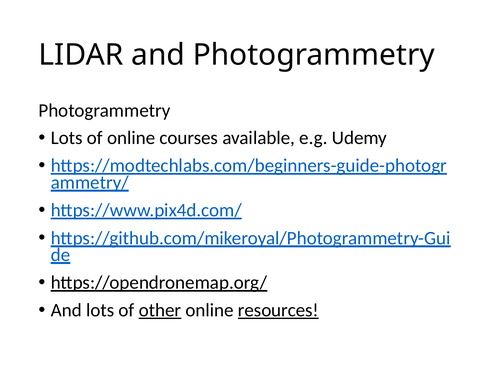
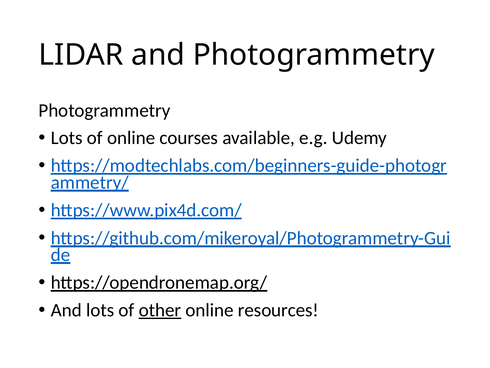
resources underline: present -> none (278, 310)
